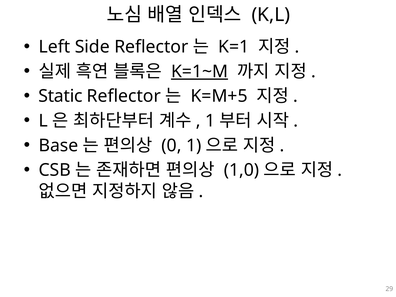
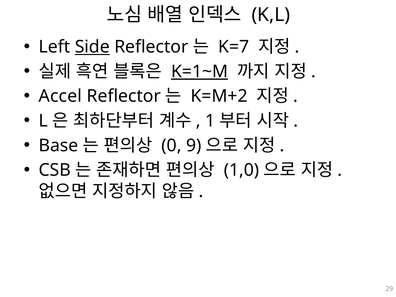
Side underline: none -> present (92, 47)
K=1: K=1 -> K=7 (234, 47)
Static: Static -> Accel (60, 96)
K=M+5: K=M+5 -> K=M+2 (219, 96)
0 1: 1 -> 9 (194, 145)
